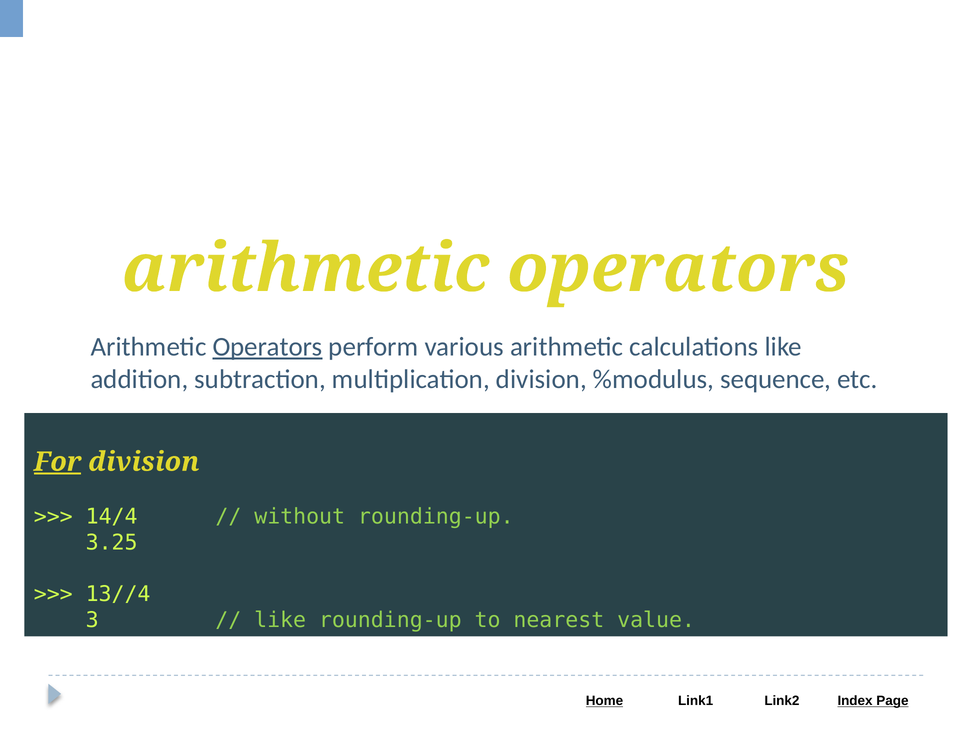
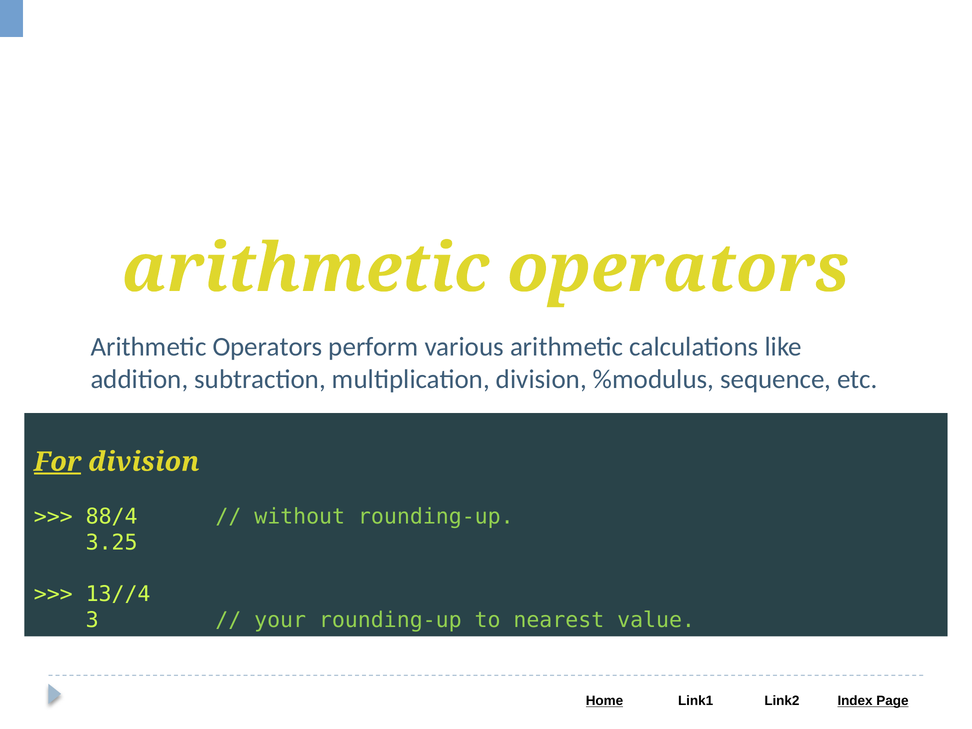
Operators underline: present -> none (267, 347)
14/4: 14/4 -> 88/4 (112, 517)
like: like -> your (280, 620)
